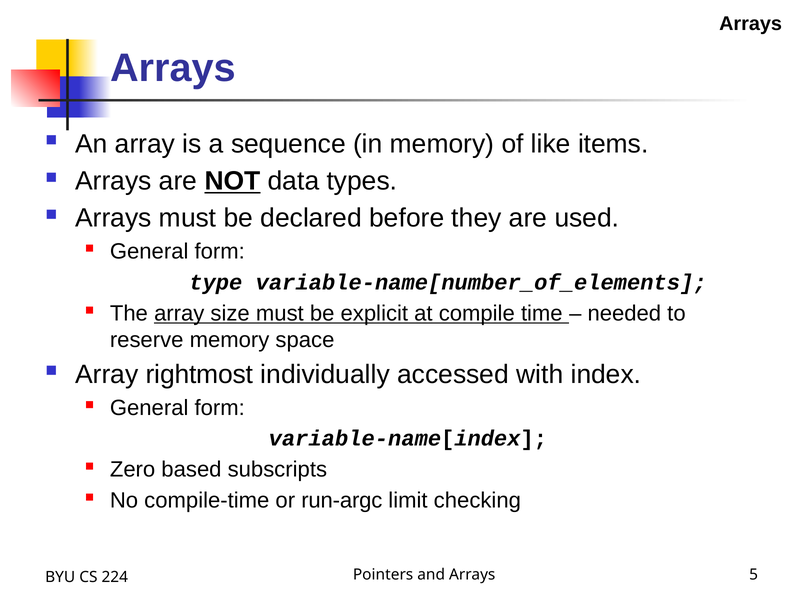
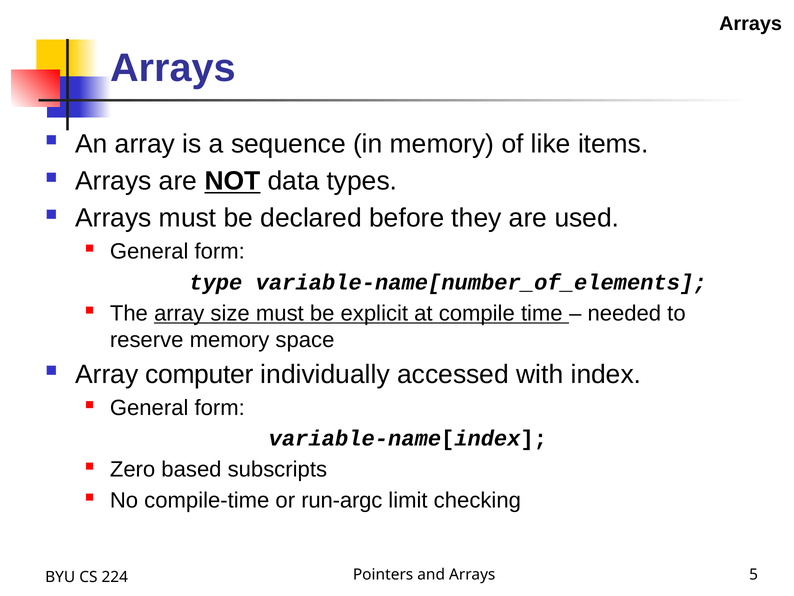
rightmost: rightmost -> computer (200, 374)
